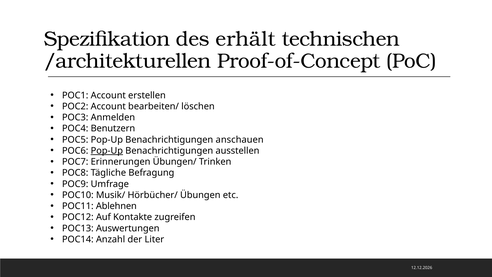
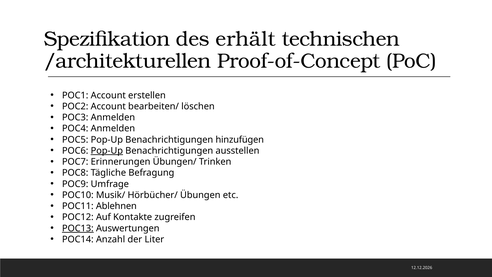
POC4 Benutzern: Benutzern -> Anmelden (113, 128)
anschauen: anschauen -> hinzufügen (240, 140)
POC13 underline: none -> present (78, 228)
